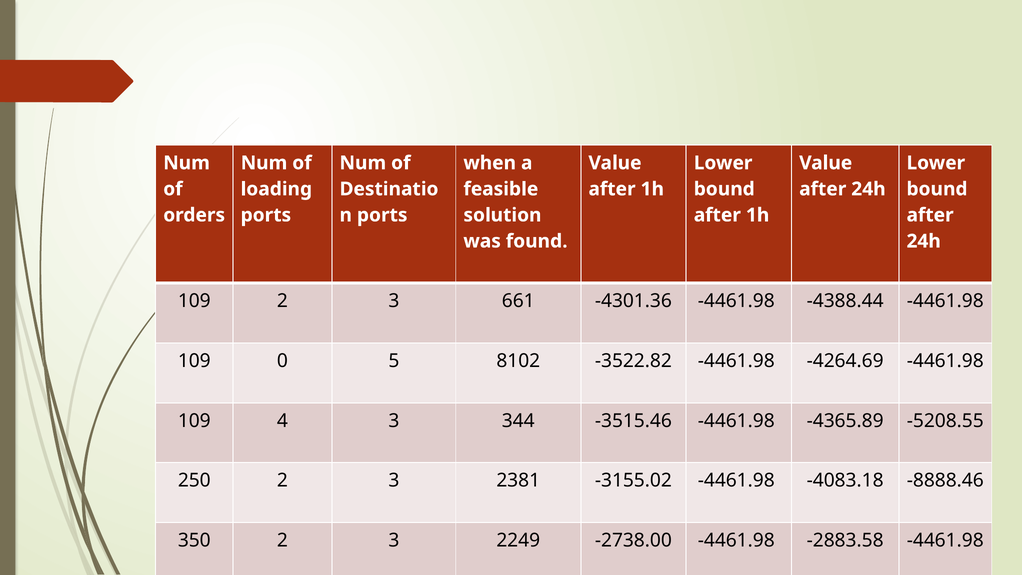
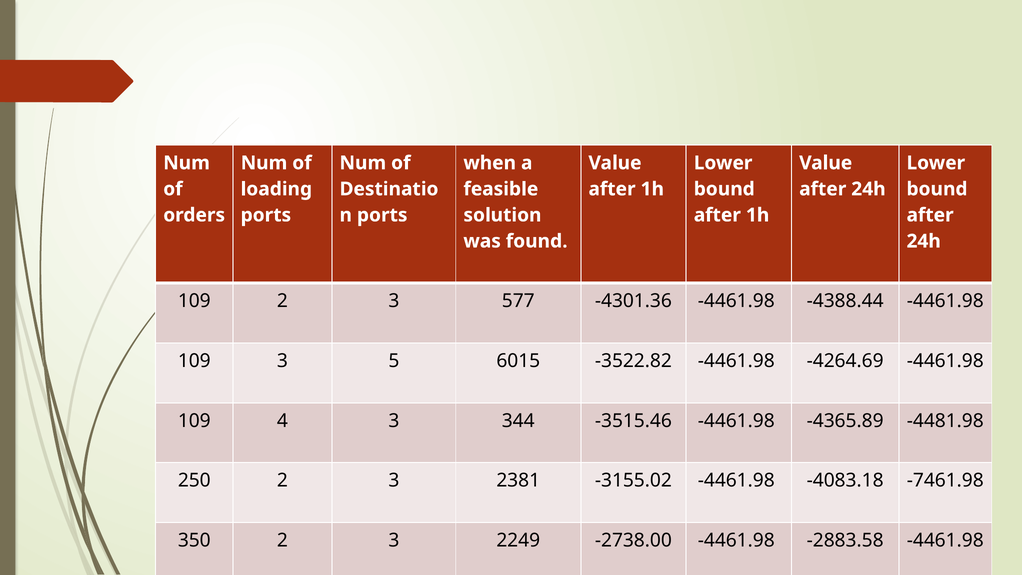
661: 661 -> 577 (518, 301)
109 0: 0 -> 3 (282, 361)
8102: 8102 -> 6015 (518, 361)
-5208.55: -5208.55 -> -4481.98 (945, 421)
-8888.46: -8888.46 -> -7461.98 (945, 480)
